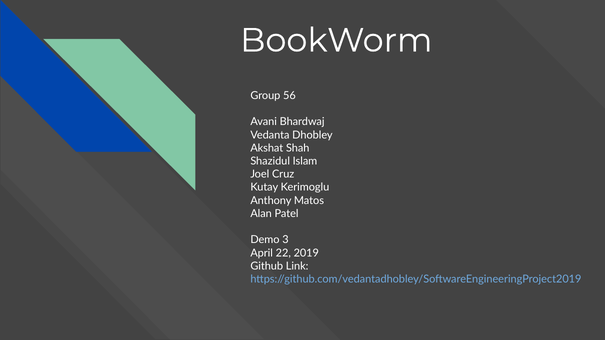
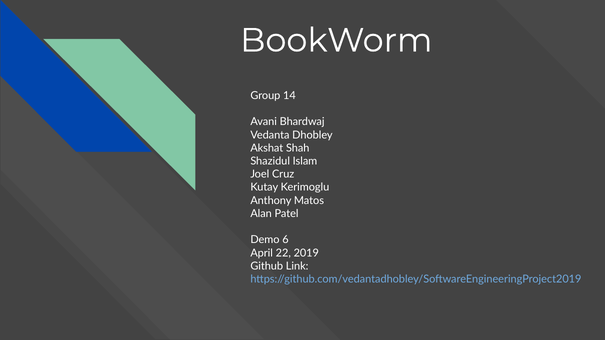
56: 56 -> 14 (289, 96)
3: 3 -> 6 (285, 240)
